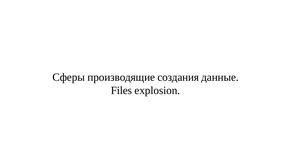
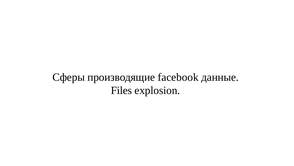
создания: создания -> facebook (178, 77)
